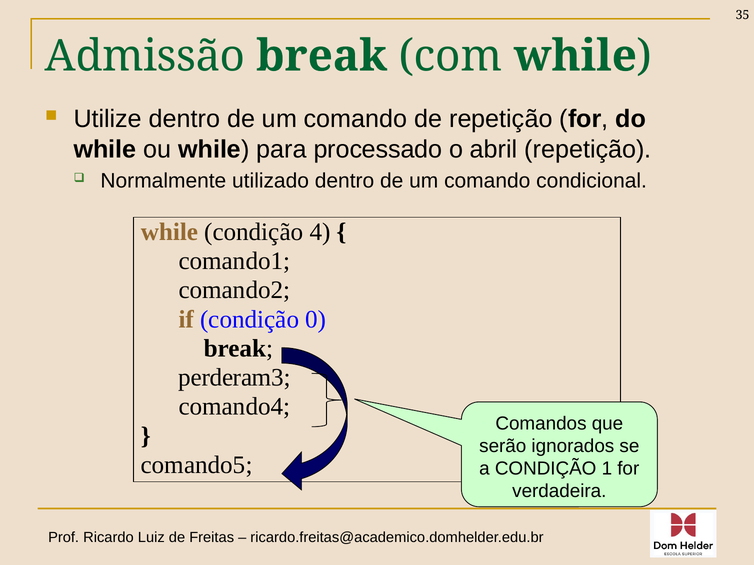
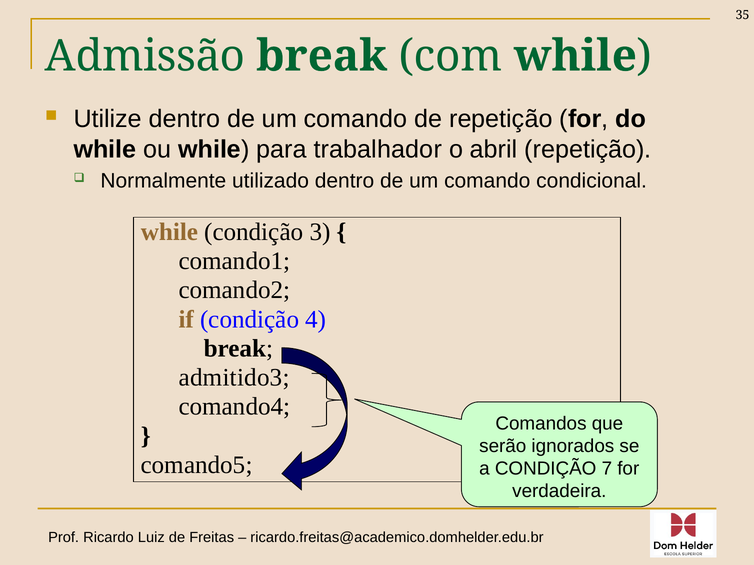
processado: processado -> trabalhador (378, 149)
4: 4 -> 3 (320, 232)
0: 0 -> 4 (316, 320)
perderam3: perderam3 -> admitido3 (234, 378)
1: 1 -> 7 (607, 469)
